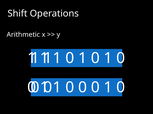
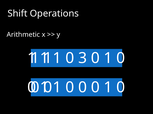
1: 1 -> 3 (83, 58)
